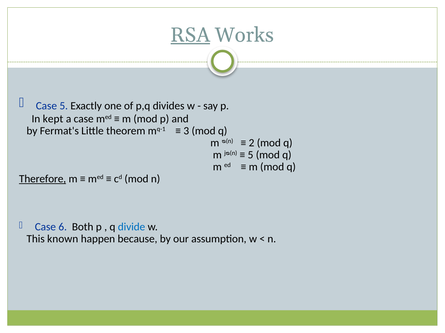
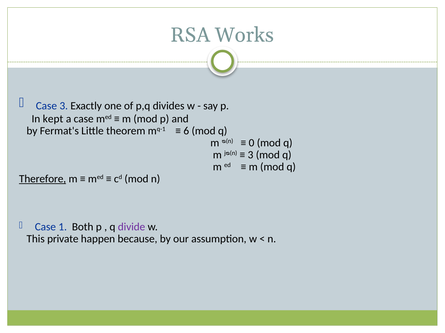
RSA underline: present -> none (190, 35)
Case 5: 5 -> 3 (64, 106)
3: 3 -> 6 (186, 131)
2: 2 -> 0 (252, 143)
5: 5 -> 3 (251, 155)
6: 6 -> 1 (63, 227)
divide colour: blue -> purple (132, 227)
known: known -> private (63, 239)
